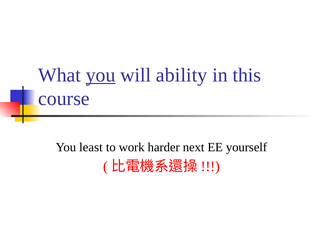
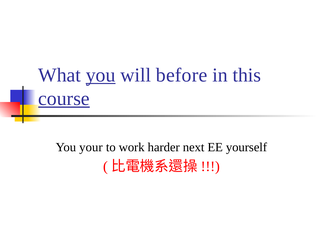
ability: ability -> before (182, 75)
course underline: none -> present (64, 99)
least: least -> your (91, 147)
